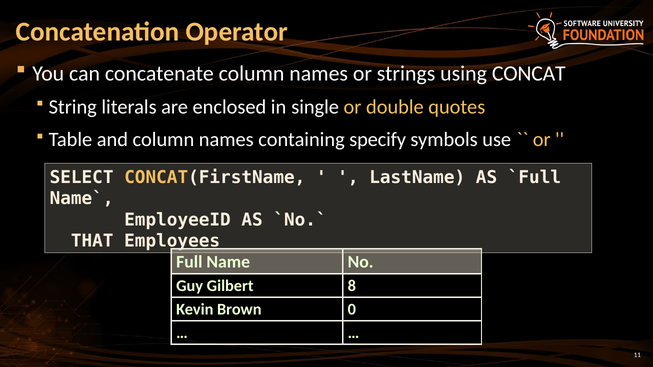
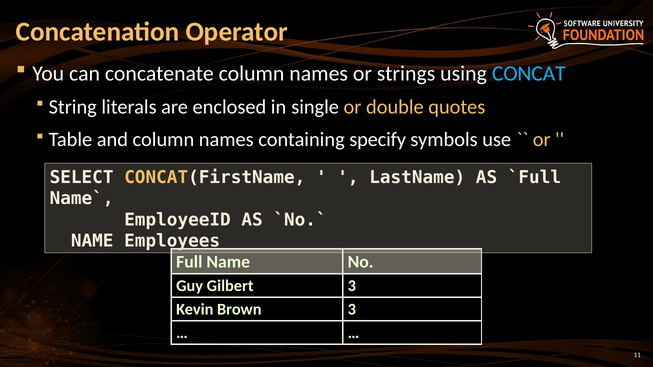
CONCAT colour: white -> light blue (529, 74)
THAT: THAT -> NAME (92, 241)
Gilbert 8: 8 -> 3 (352, 286)
Brown 0: 0 -> 3 (352, 310)
